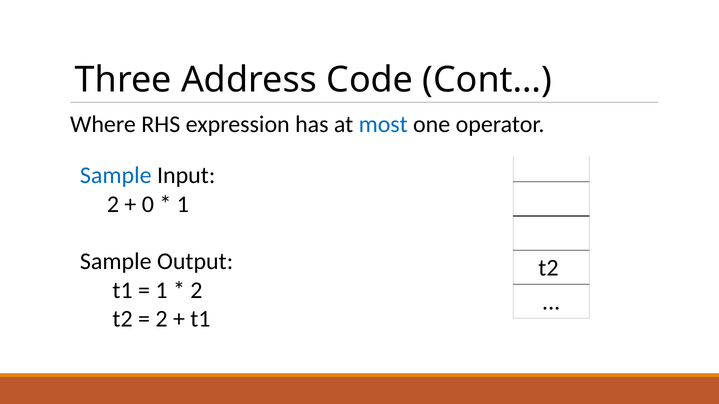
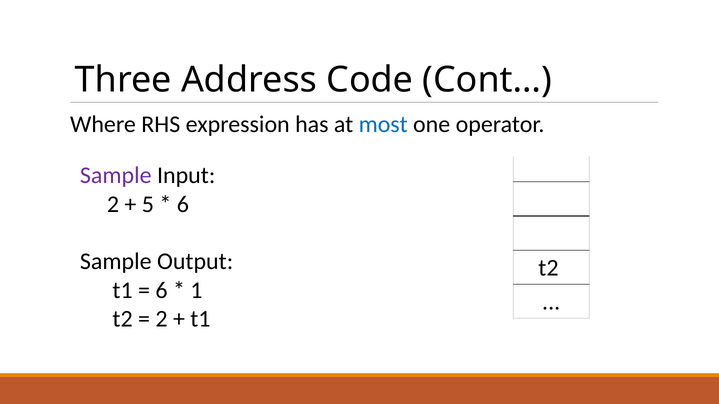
Sample colour: blue -> purple (116, 176)
0: 0 -> 5 (148, 204)
1: 1 -> 6 (183, 204)
1: 1 -> 6 (161, 291)
2: 2 -> 1 (196, 291)
